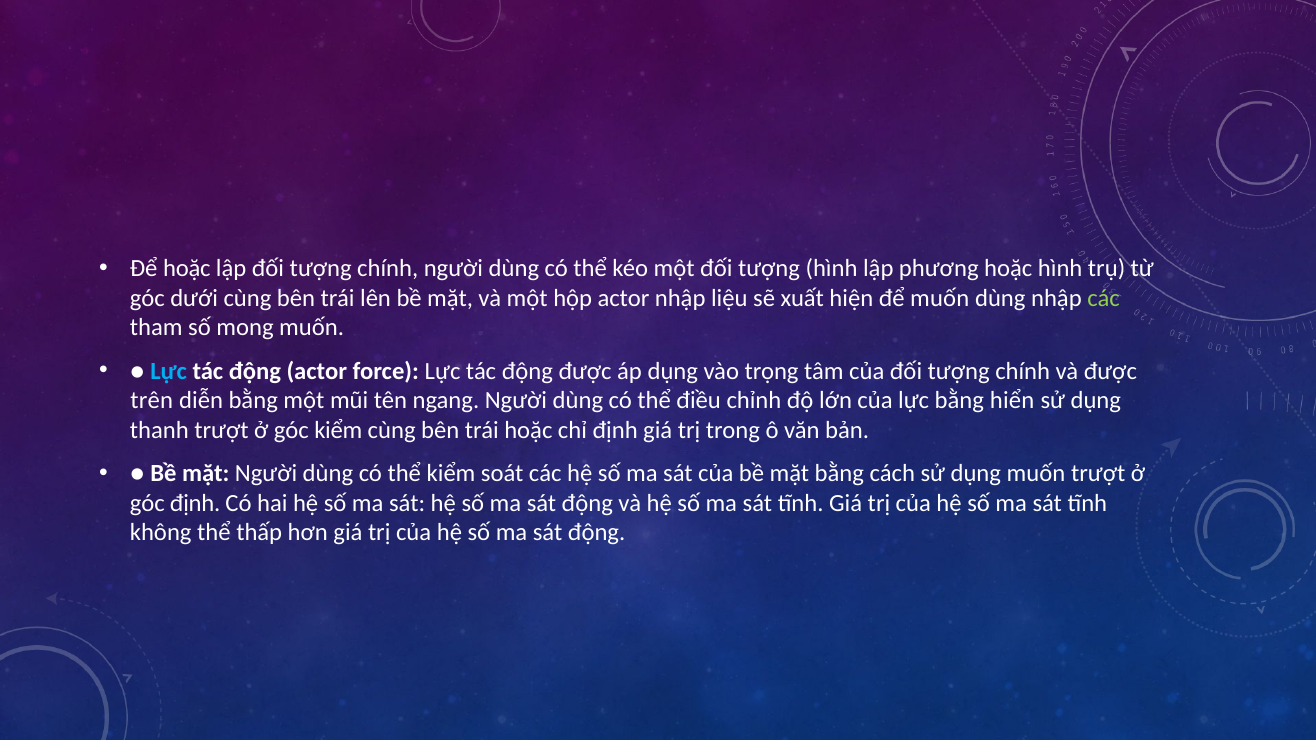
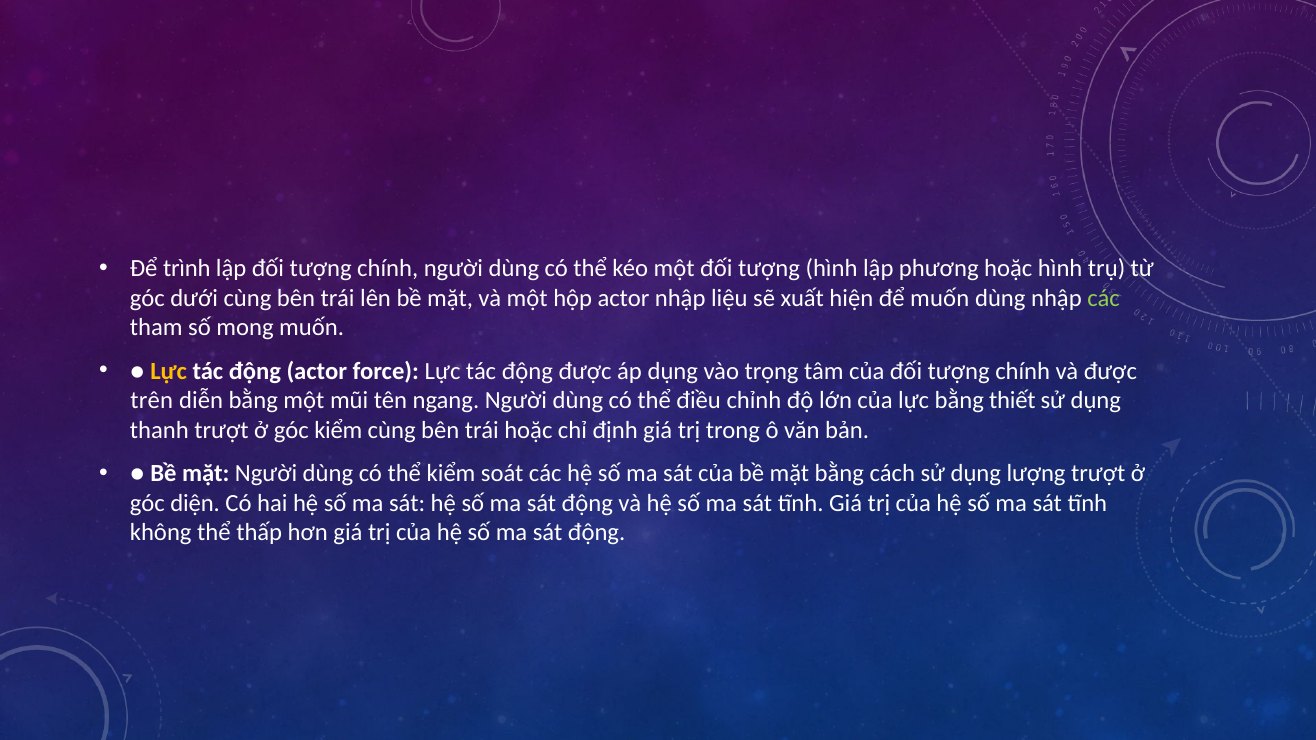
Để hoặc: hoặc -> trình (187, 269)
Lực colour: light blue -> yellow (169, 371)
hiển: hiển -> thiết (1012, 401)
dụng muốn: muốn -> lượng (1036, 474)
góc định: định -> diện (195, 503)
